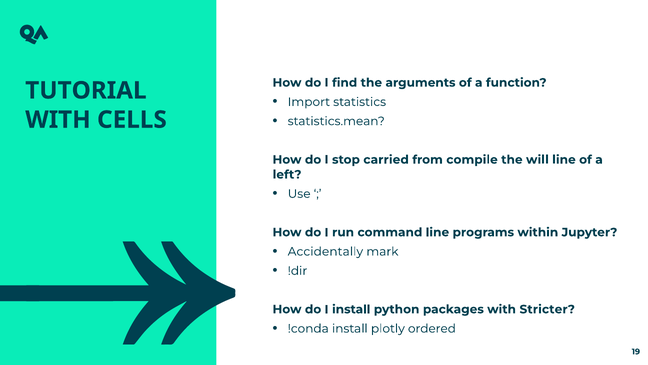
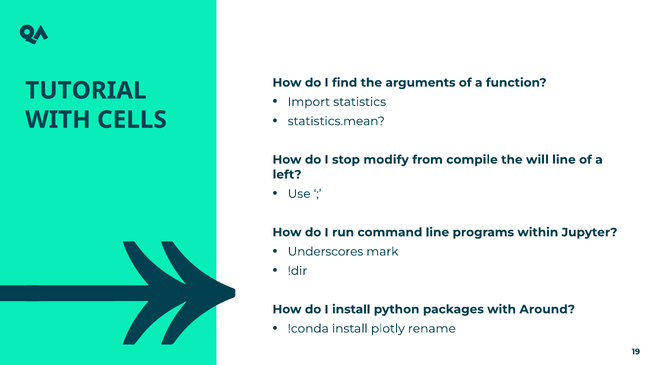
carried: carried -> modify (386, 159)
Accidentally: Accidentally -> Underscores (325, 251)
Stricter: Stricter -> Around (547, 309)
ordered: ordered -> rename (432, 328)
